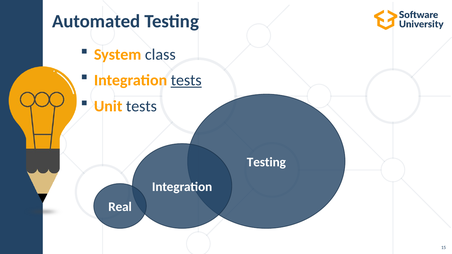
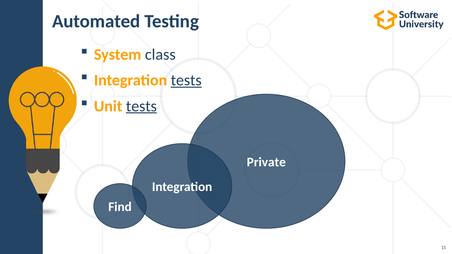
tests underline: none -> present (141, 106)
Testing: Testing -> Private (266, 162)
Real: Real -> Find (120, 207)
